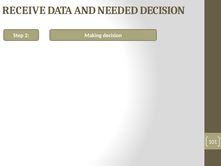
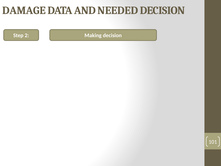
RECEIVE: RECEIVE -> DAMAGE (24, 10)
